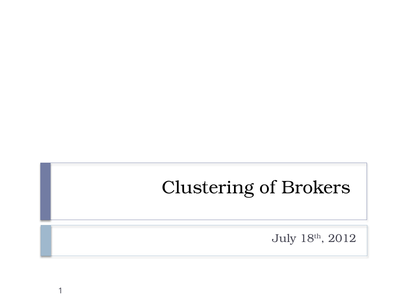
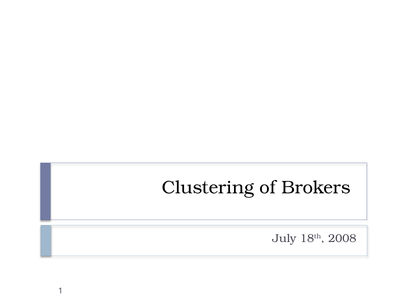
2012: 2012 -> 2008 (342, 238)
